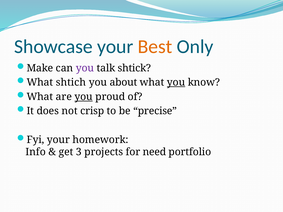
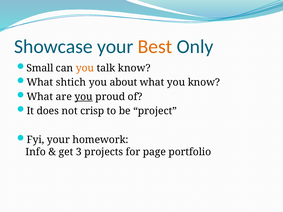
Make: Make -> Small (40, 68)
you colour: purple -> orange (85, 68)
talk shtick: shtick -> know (134, 68)
you underline: present -> none (176, 82)
precise: precise -> project (155, 111)
need: need -> page (154, 152)
